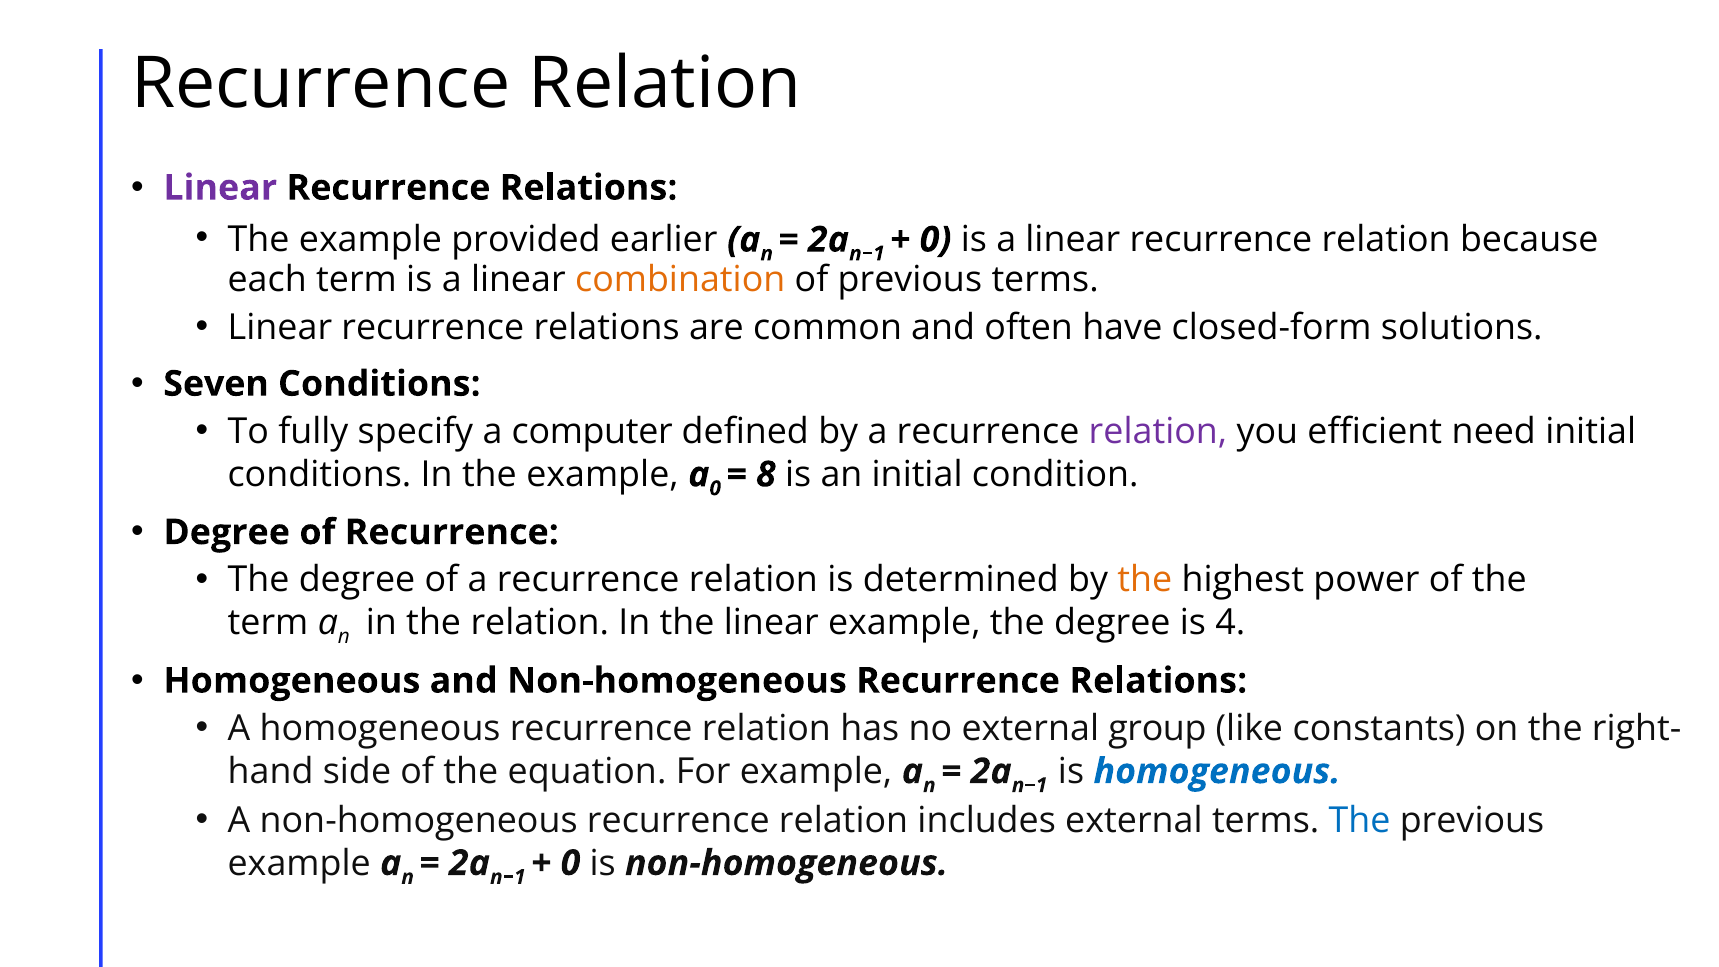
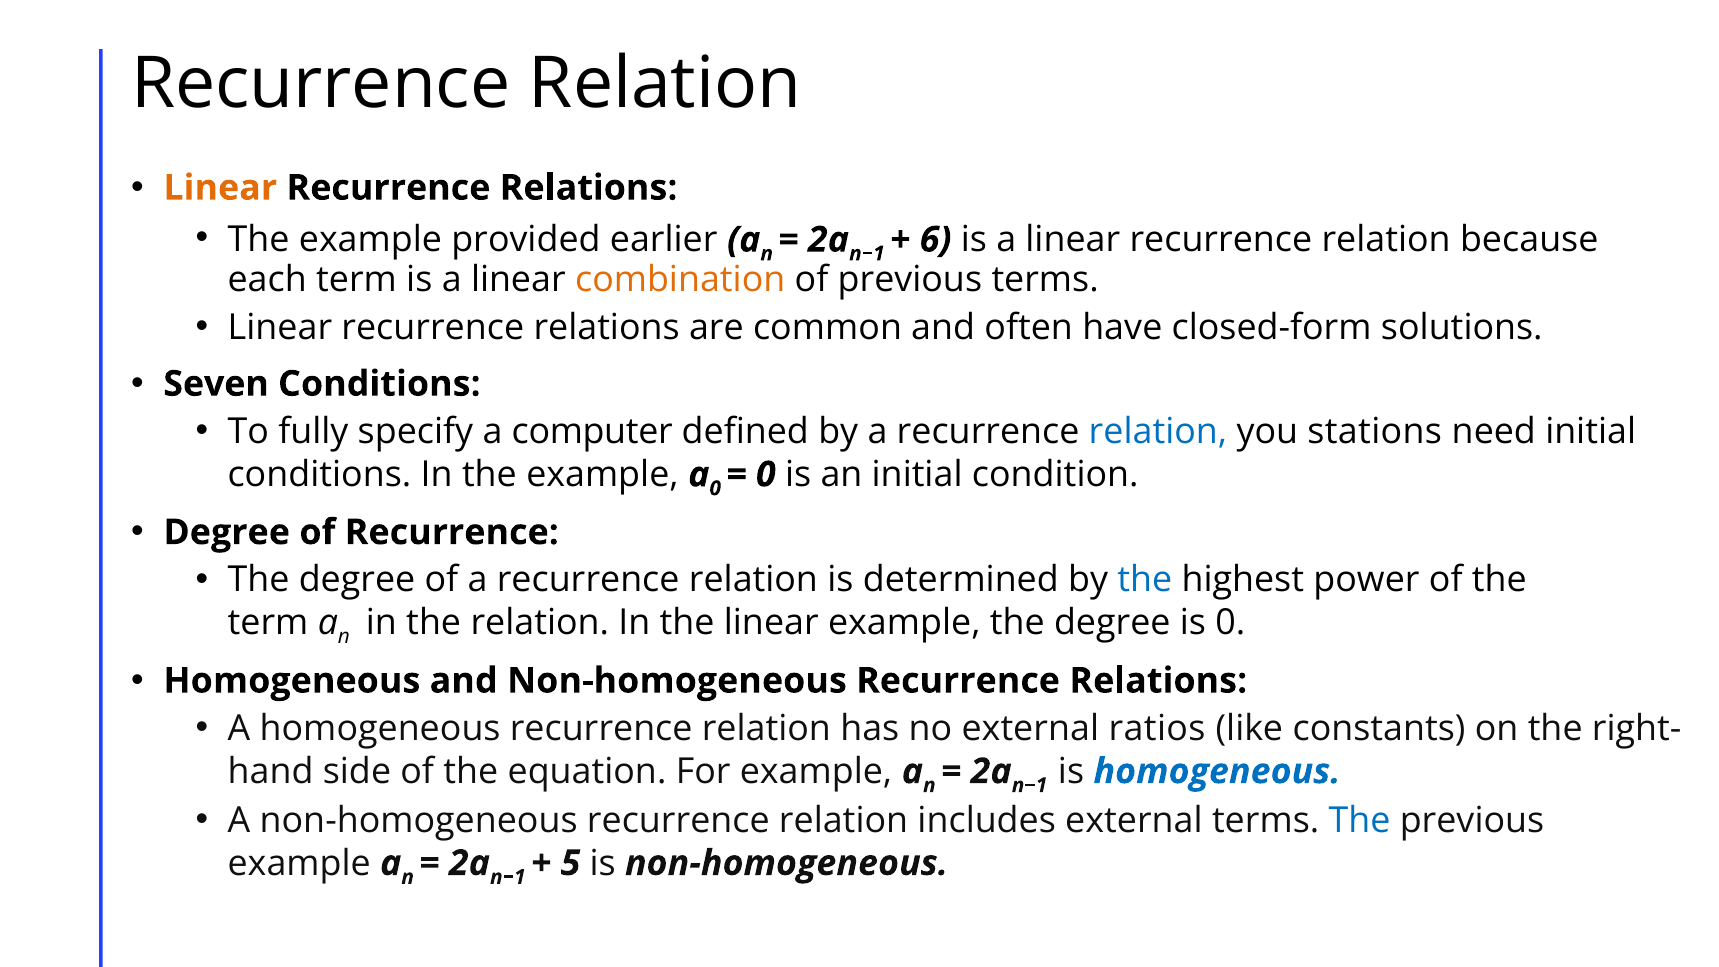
Linear colour: purple -> orange (220, 188)
0: 0 -> 6 (936, 240)
relation colour: purple -> blue (1158, 432)
efficient: efficient -> stations (1375, 432)
8: 8 -> 0 (766, 475)
the colour: orange -> blue (1145, 580)
is 4: 4 -> 0 (1230, 623)
group: group -> ratios (1157, 728)
0: 0 -> 5 (570, 863)
